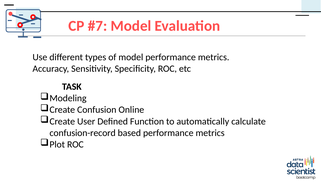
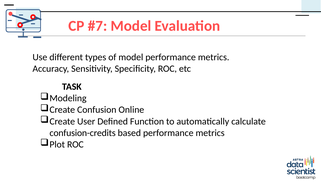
confusion-record: confusion-record -> confusion-credits (83, 133)
